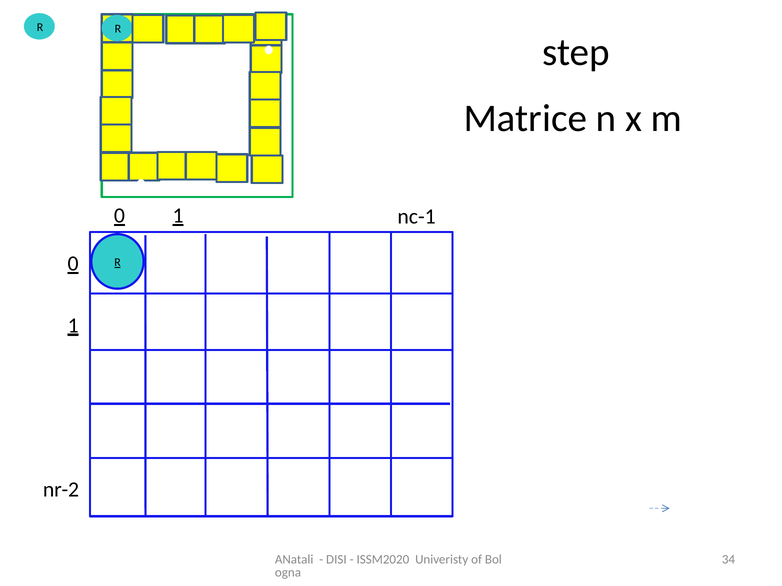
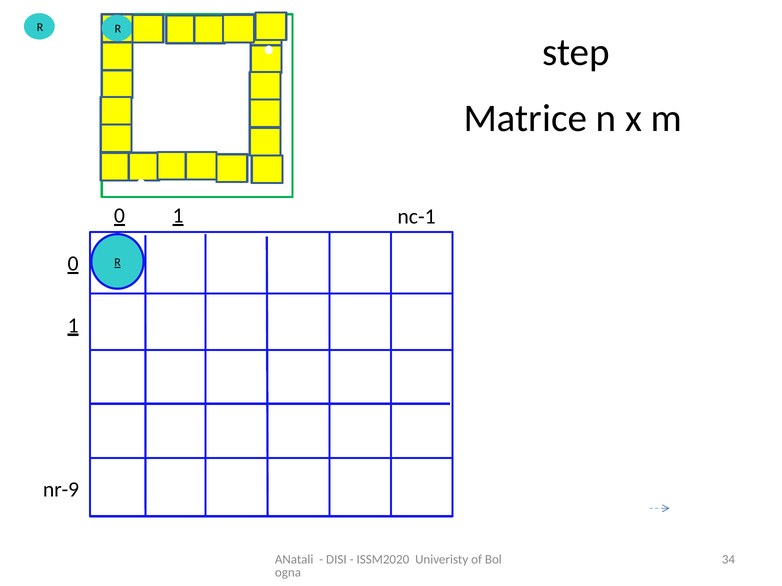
nr-2: nr-2 -> nr-9 (61, 490)
